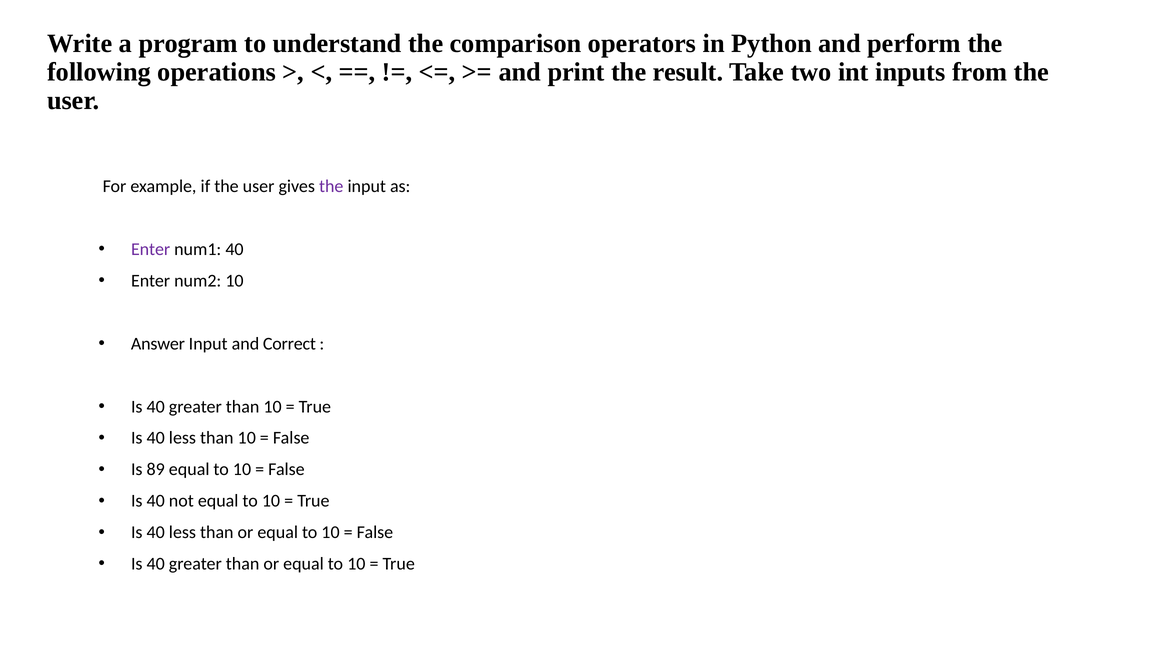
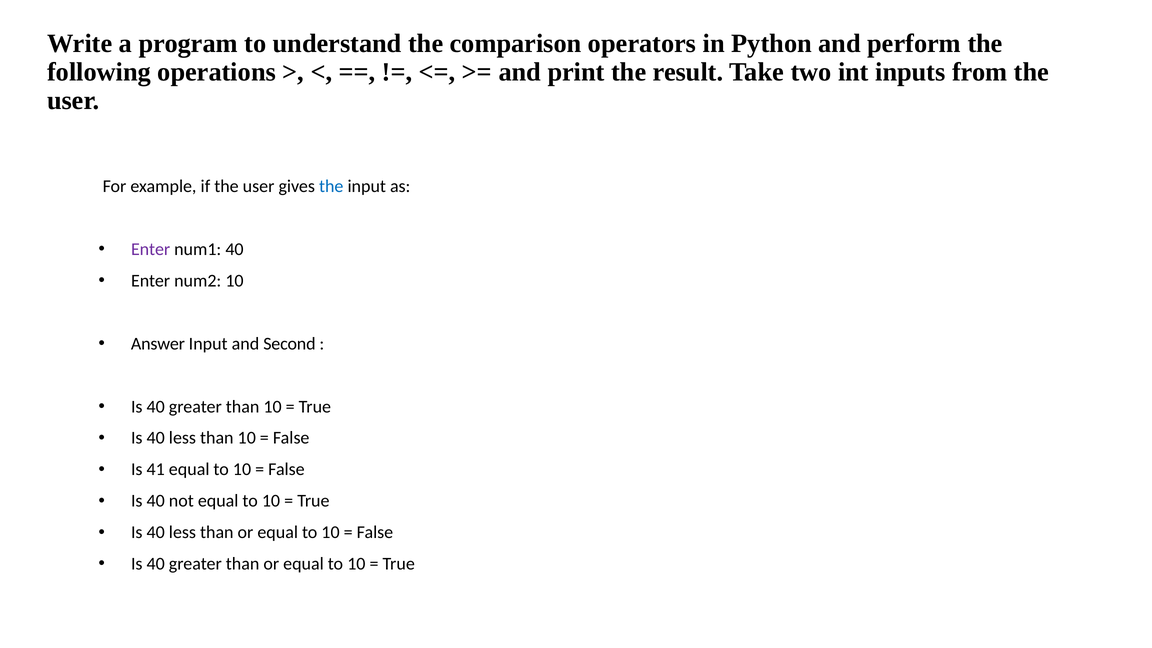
the colour: purple -> blue (331, 186)
Correct: Correct -> Second (289, 344)
89: 89 -> 41 (156, 469)
